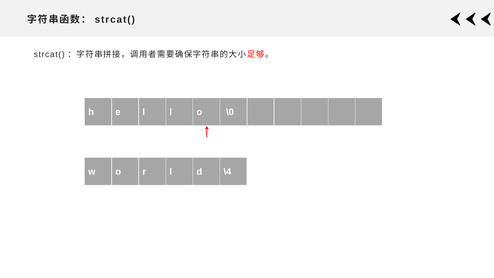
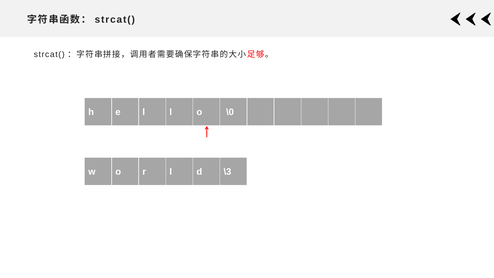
\4: \4 -> \3 (227, 172)
